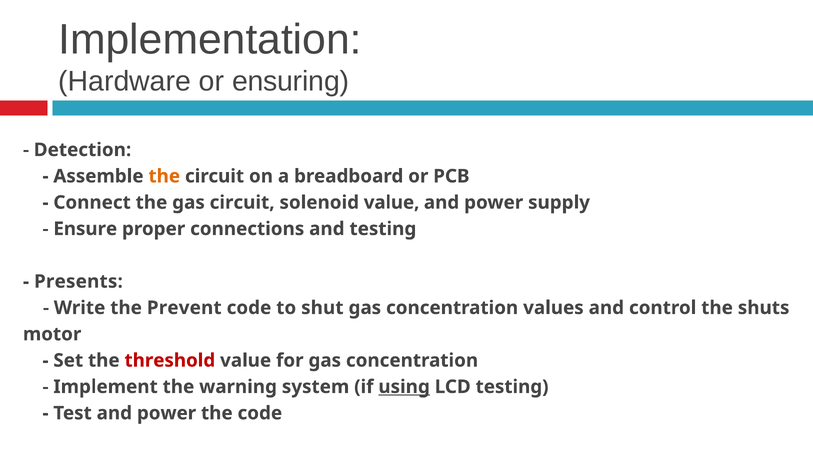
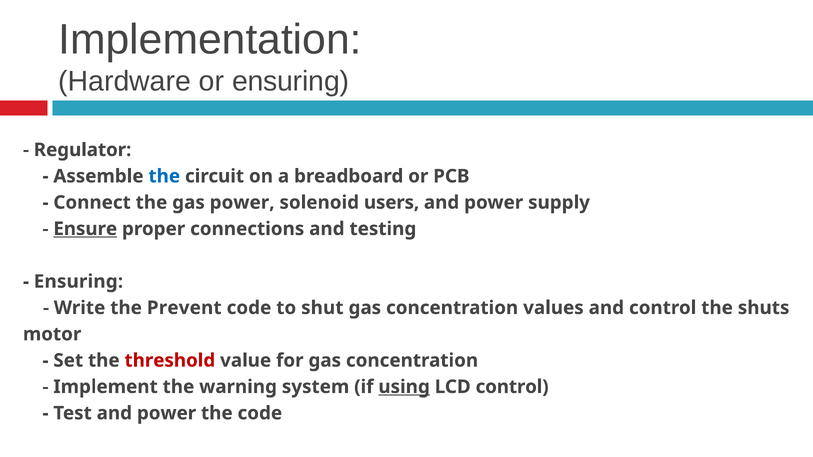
Detection: Detection -> Regulator (83, 150)
the colour: orange -> blue (164, 176)
gas circuit: circuit -> power (242, 203)
solenoid value: value -> users (392, 203)
Ensure underline: none -> present (85, 229)
Presents: Presents -> Ensuring (78, 282)
LCD testing: testing -> control (512, 387)
